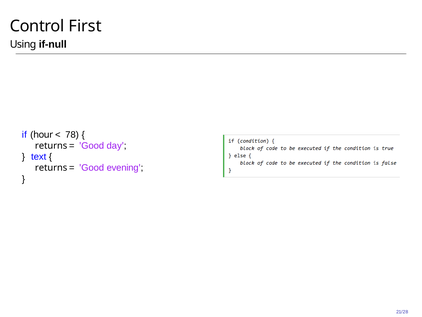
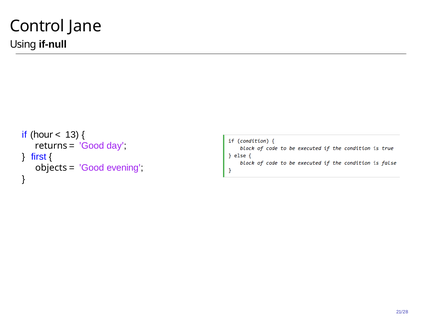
First: First -> Jane (85, 26)
78: 78 -> 13 (72, 135)
text: text -> first (39, 157)
returns: returns -> objects (51, 168)
